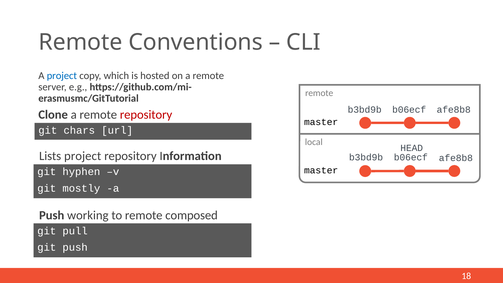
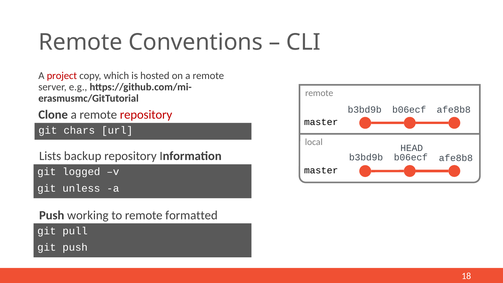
project colour: blue -> red (62, 76)
Lists project: project -> backup (83, 156)
hyphen: hyphen -> logged (81, 172)
mostly: mostly -> unless (81, 188)
composed: composed -> formatted (191, 215)
